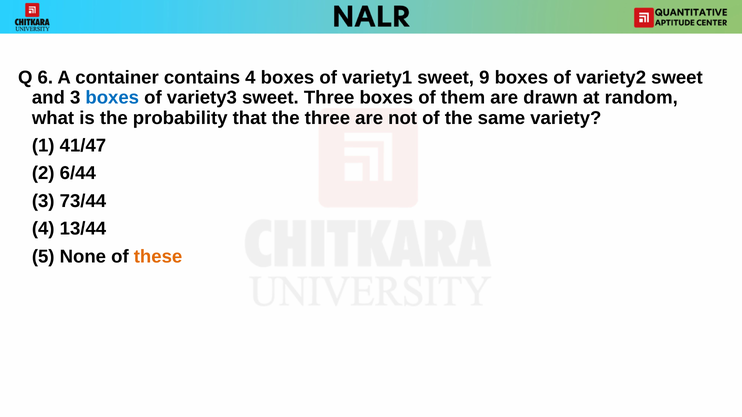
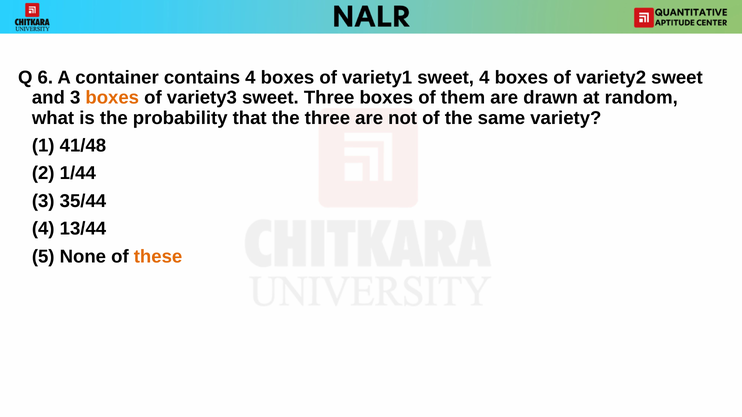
sweet 9: 9 -> 4 (484, 78)
boxes colour: blue -> orange (112, 98)
41/47: 41/47 -> 41/48 (83, 146)
6/44: 6/44 -> 1/44 (78, 174)
73/44: 73/44 -> 35/44 (83, 201)
